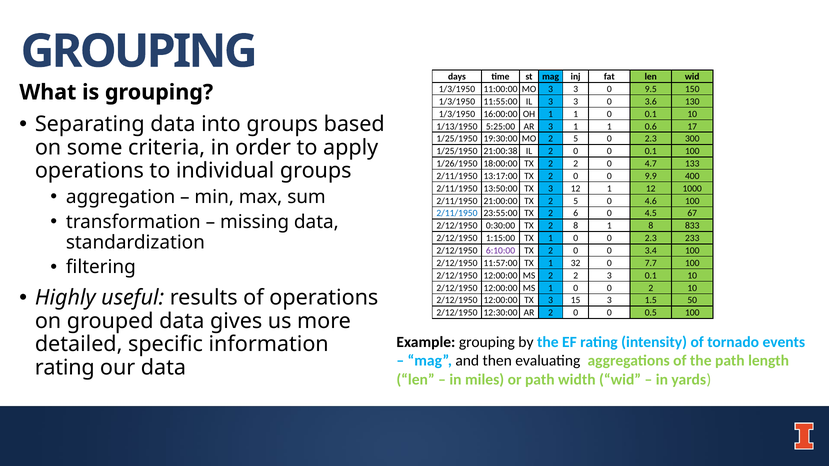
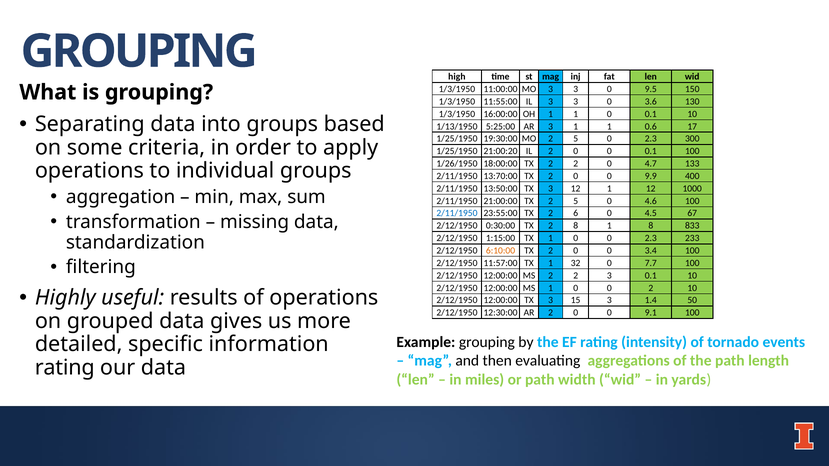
days: days -> high (457, 77)
21:00:38: 21:00:38 -> 21:00:20 (501, 151)
13:17:00: 13:17:00 -> 13:70:00 (501, 176)
6:10:00 colour: purple -> orange (501, 251)
1.5: 1.5 -> 1.4 (651, 301)
0.5: 0.5 -> 9.1 (651, 313)
